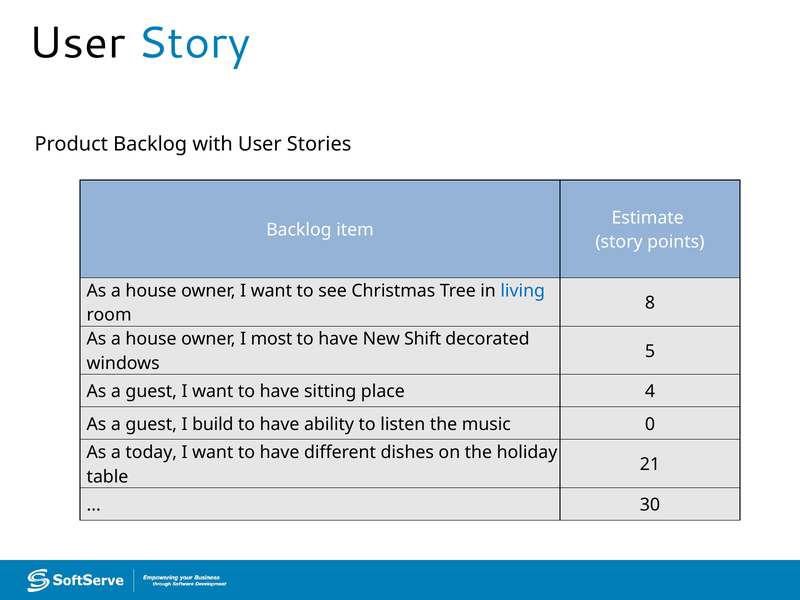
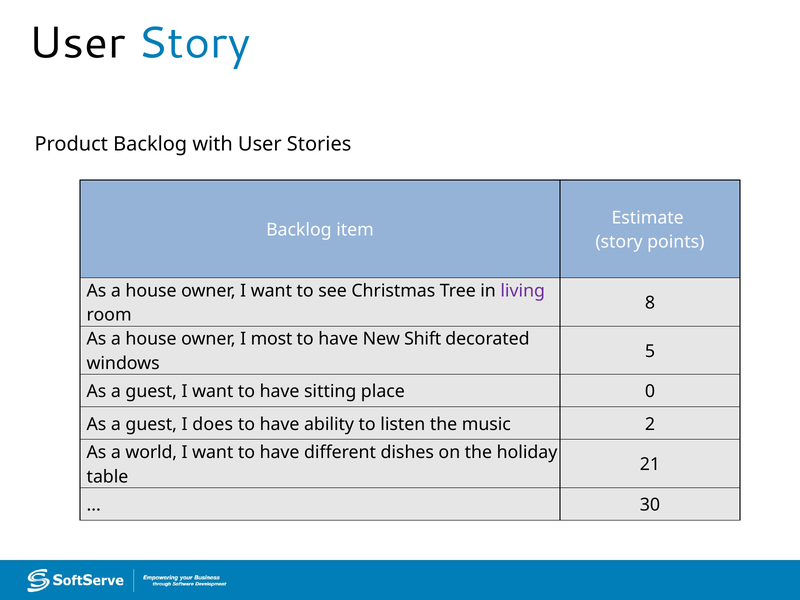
living colour: blue -> purple (523, 291)
4: 4 -> 0 (650, 392)
build: build -> does (213, 424)
0: 0 -> 2 (650, 424)
today: today -> world (151, 453)
